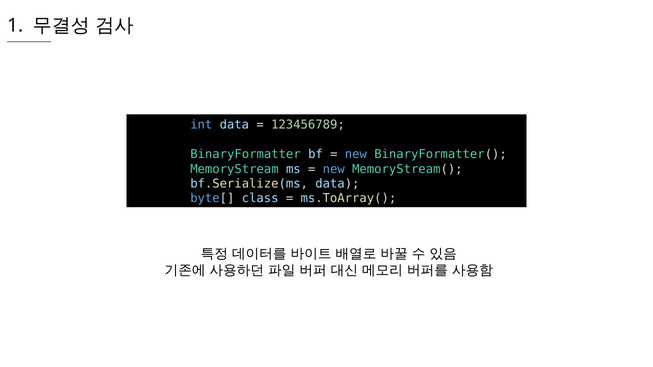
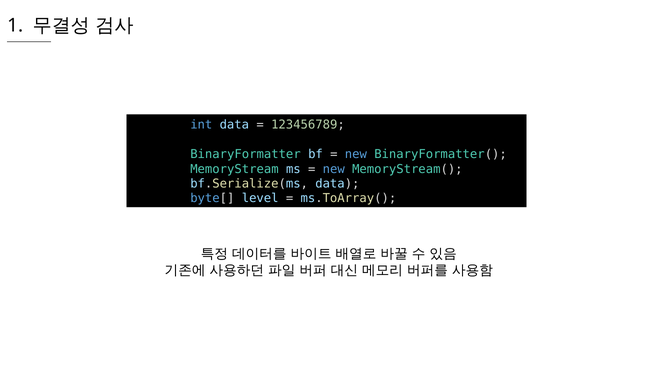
class: class -> level (260, 199)
